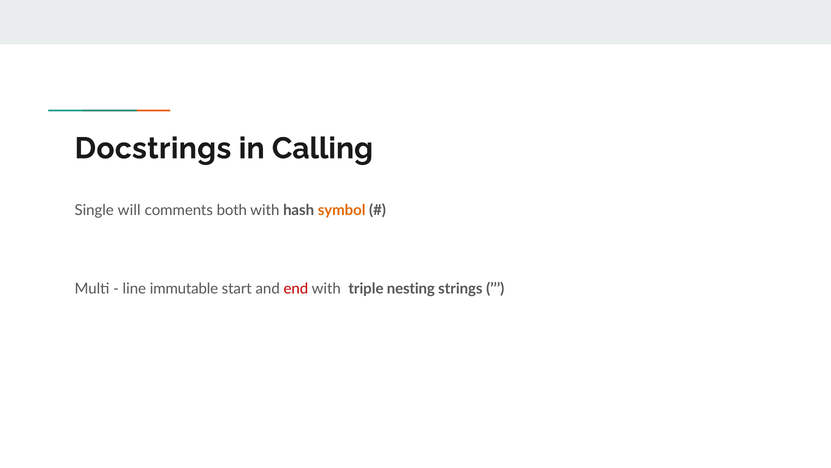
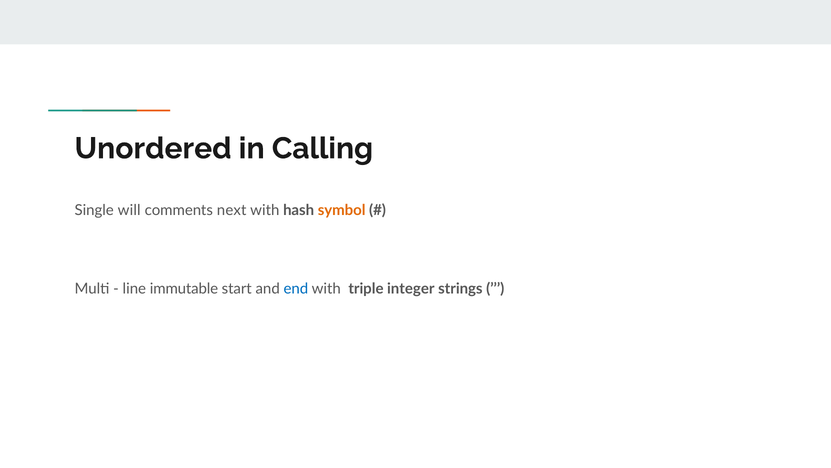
Docstrings: Docstrings -> Unordered (153, 148)
both: both -> next (232, 210)
end colour: red -> blue (296, 288)
nesting: nesting -> integer (411, 288)
